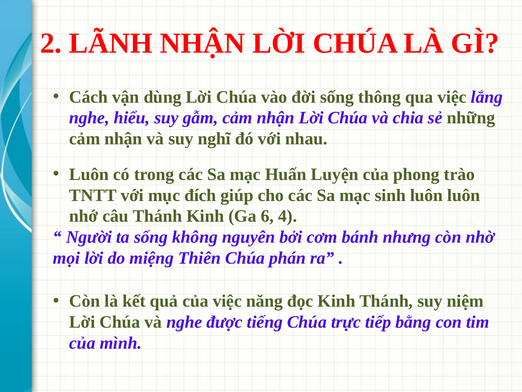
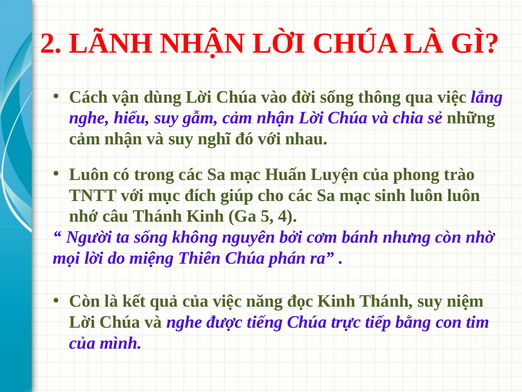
6: 6 -> 5 (267, 216)
